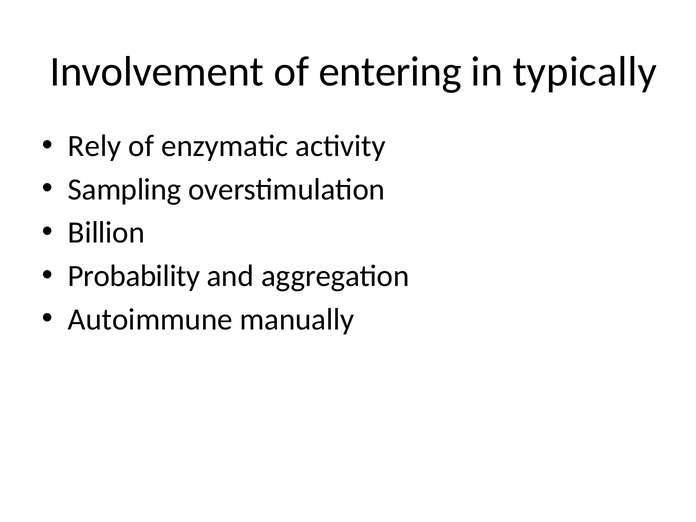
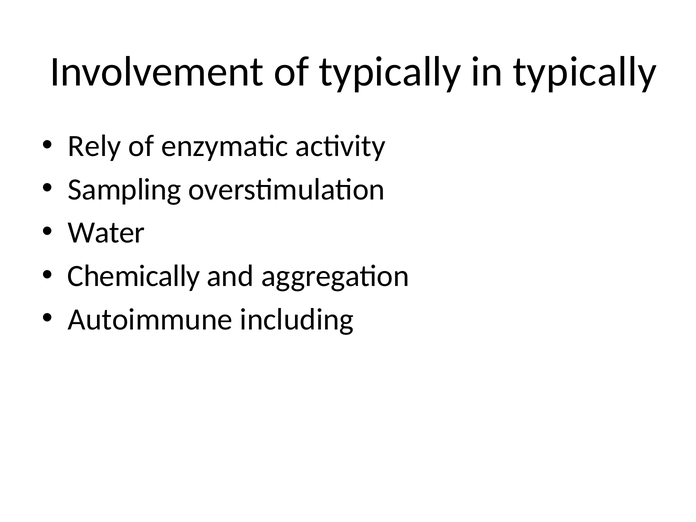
of entering: entering -> typically (390, 72)
Billion: Billion -> Water (106, 233)
Probability: Probability -> Chemically (134, 276)
manually: manually -> including (297, 319)
